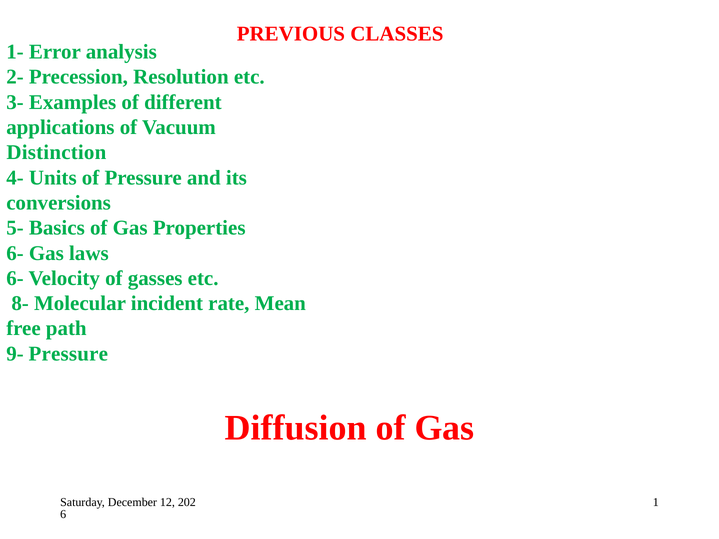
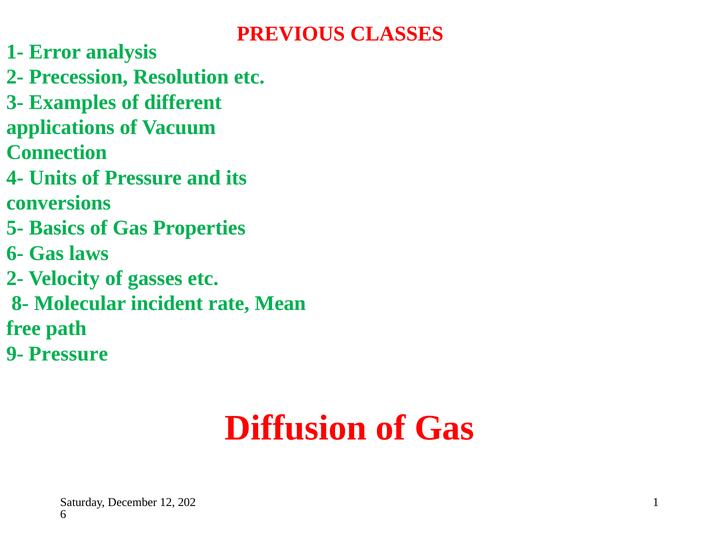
Distinction: Distinction -> Connection (57, 153)
6-: 6- -> 2- (15, 278)
